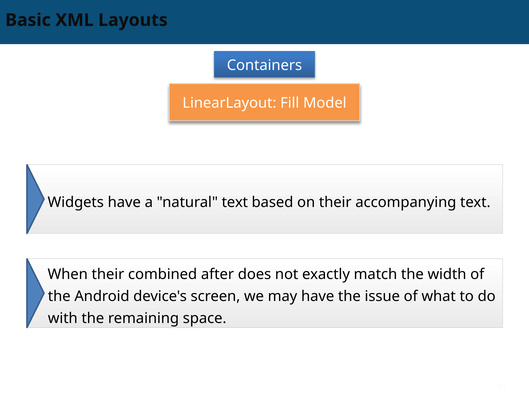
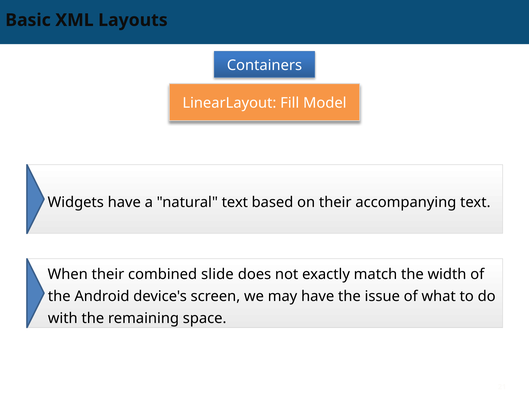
after: after -> slide (217, 274)
